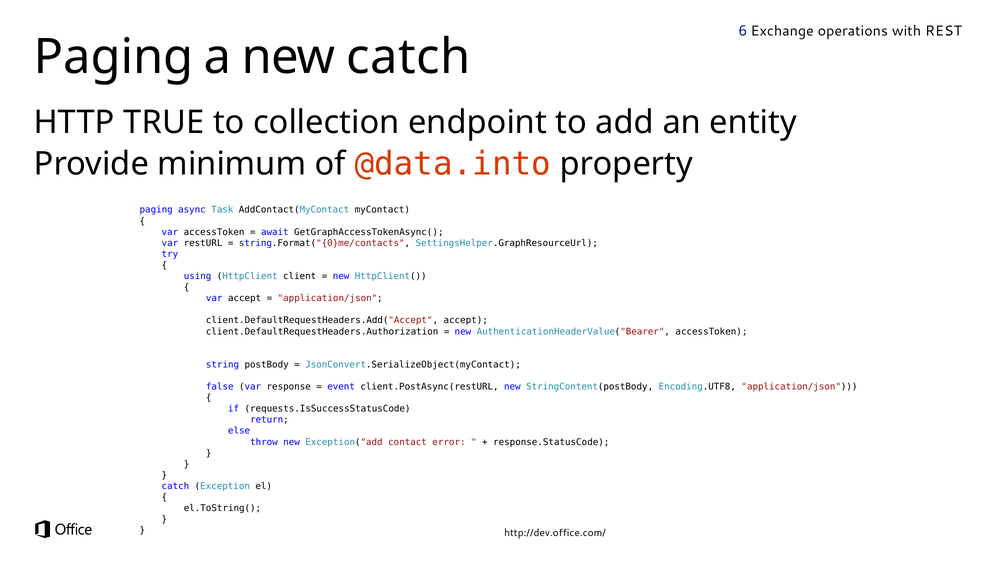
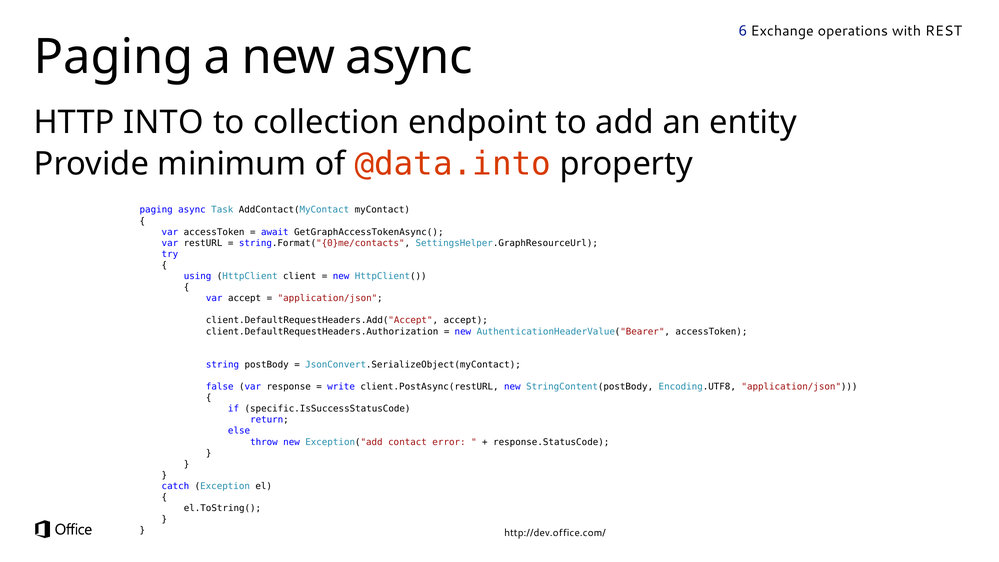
new catch: catch -> async (409, 57)
TRUE: TRUE -> INTO (164, 122)
event: event -> write (341, 387)
requests.IsSuccessStatusCode: requests.IsSuccessStatusCode -> specific.IsSuccessStatusCode (328, 409)
